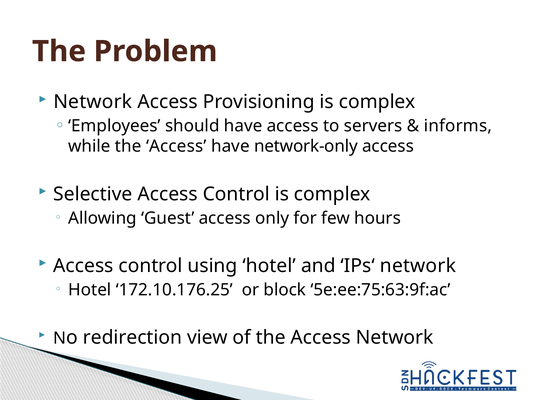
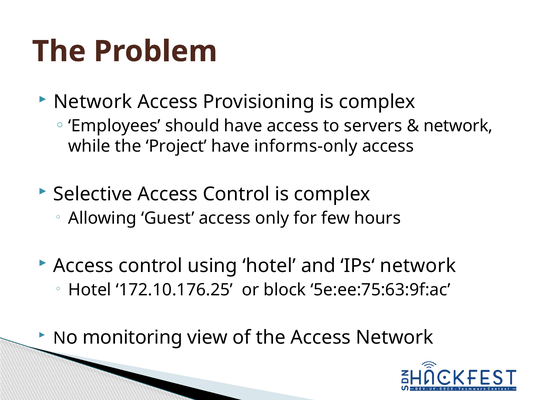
informs: informs -> network (458, 126)
while the Access: Access -> Project (176, 147)
network-only: network-only -> informs-only (306, 147)
redirection: redirection -> monitoring (133, 338)
